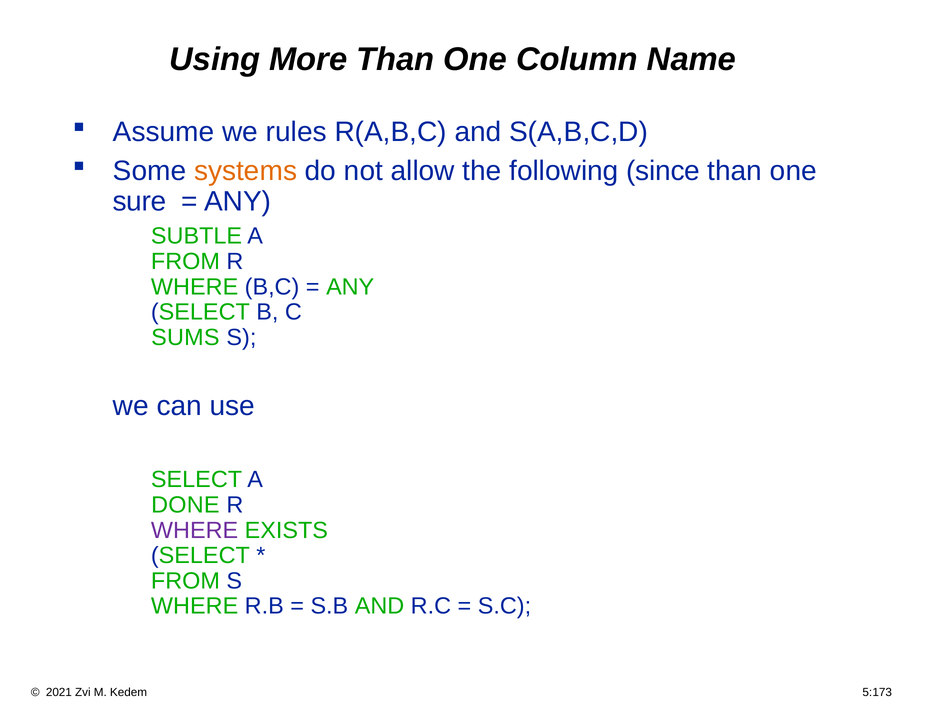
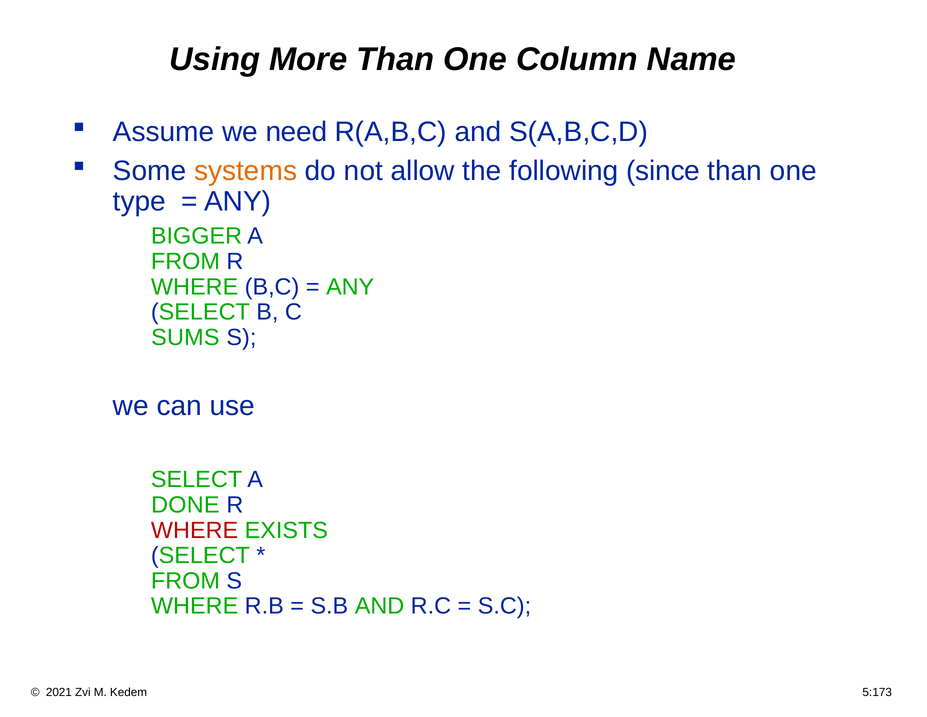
rules: rules -> need (296, 132)
sure: sure -> type (139, 201)
SUBTLE: SUBTLE -> BIGGER (197, 236)
WHERE colour: purple -> red (195, 530)
